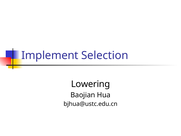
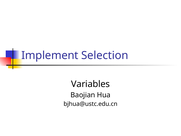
Lowering: Lowering -> Variables (91, 84)
